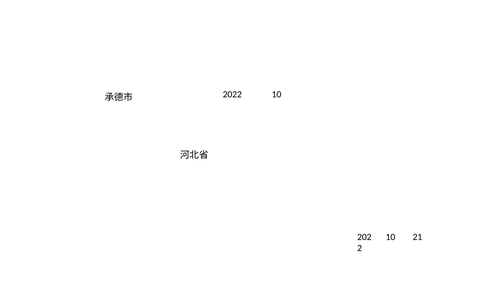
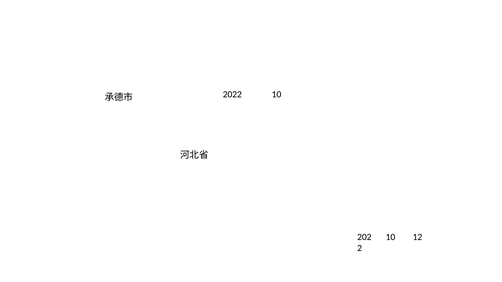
21: 21 -> 12 (417, 237)
